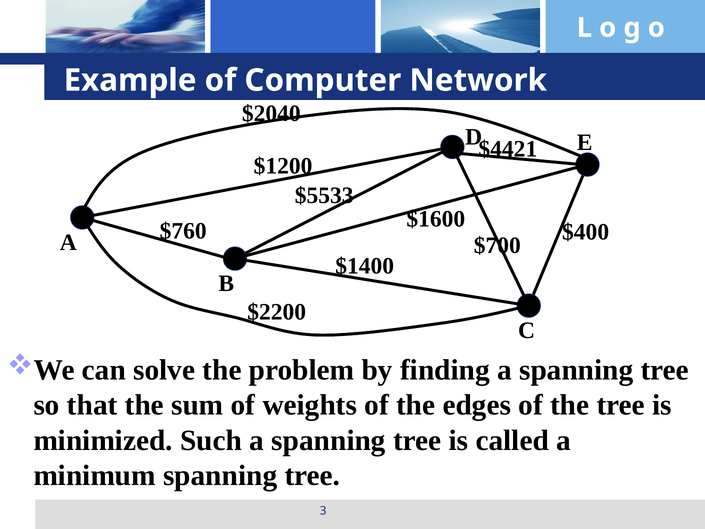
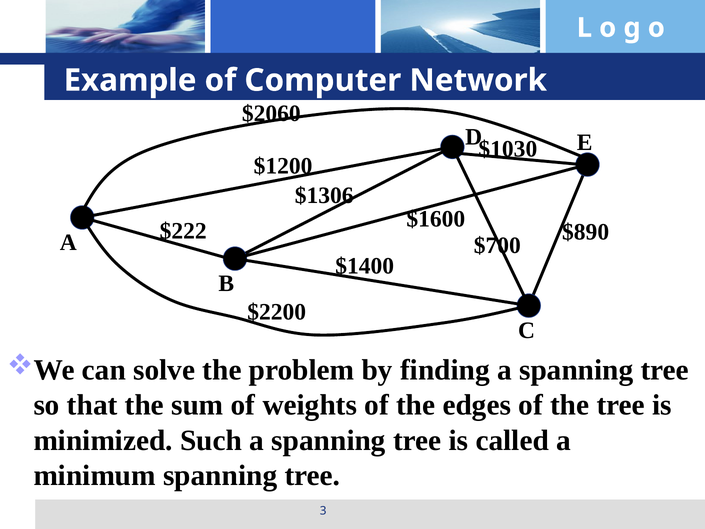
$2040: $2040 -> $2060 (271, 113)
$4421: $4421 -> $1030 (508, 149)
$5533: $5533 -> $1306 (324, 195)
$760: $760 -> $222 (183, 231)
$400: $400 -> $890 (586, 232)
